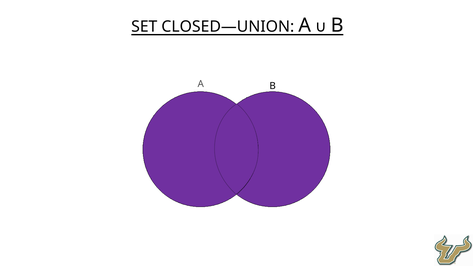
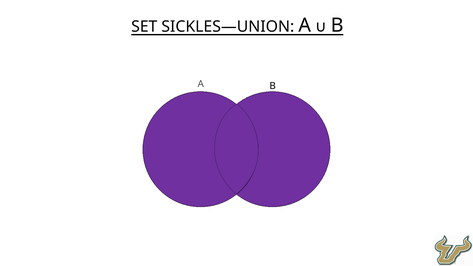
CLOSED—UNION: CLOSED—UNION -> SICKLES—UNION (228, 27)
